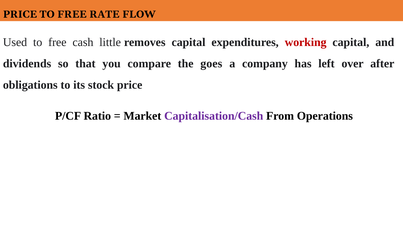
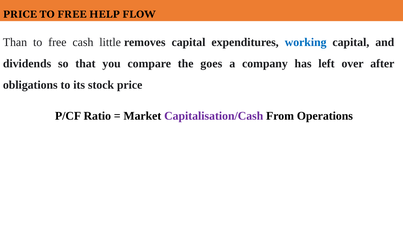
RATE: RATE -> HELP (104, 14)
Used: Used -> Than (15, 42)
working colour: red -> blue (306, 42)
